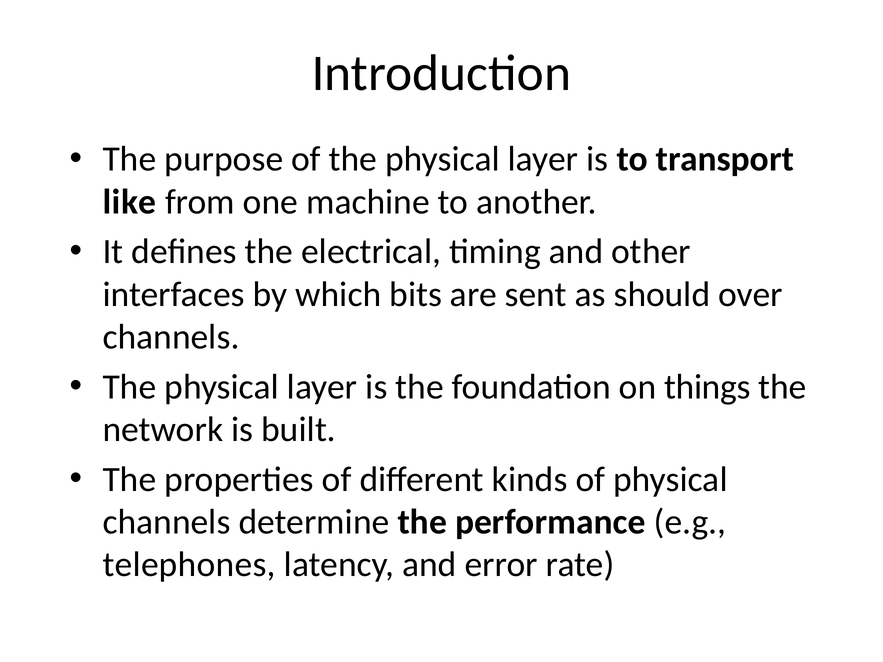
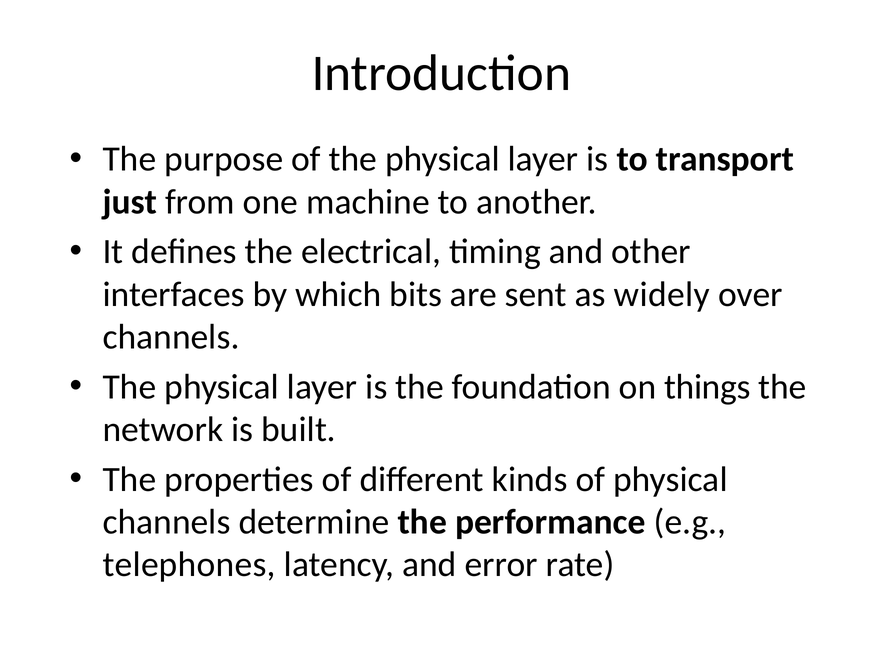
like: like -> just (130, 202)
should: should -> widely (662, 294)
